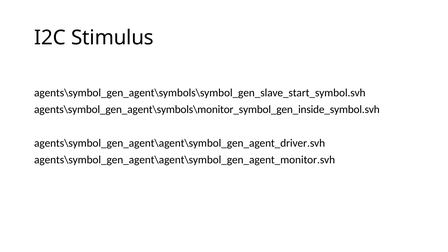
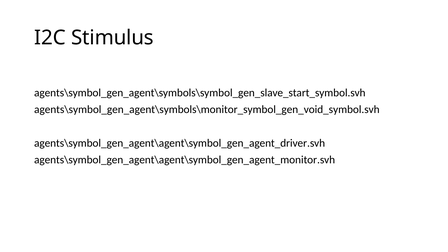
agents\symbol_gen_agent\symbols\monitor_symbol_gen_inside_symbol.svh: agents\symbol_gen_agent\symbols\monitor_symbol_gen_inside_symbol.svh -> agents\symbol_gen_agent\symbols\monitor_symbol_gen_void_symbol.svh (207, 110)
